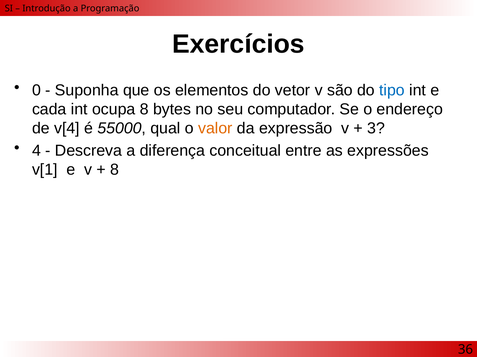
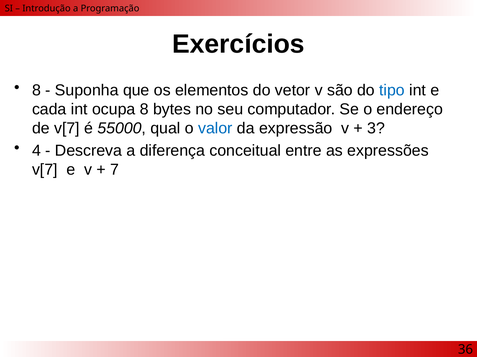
0: 0 -> 8 (36, 90)
de v[4: v[4 -> v[7 (67, 129)
valor colour: orange -> blue (215, 129)
v[1: v[1 -> v[7 (45, 170)
8: 8 -> 7 (115, 170)
